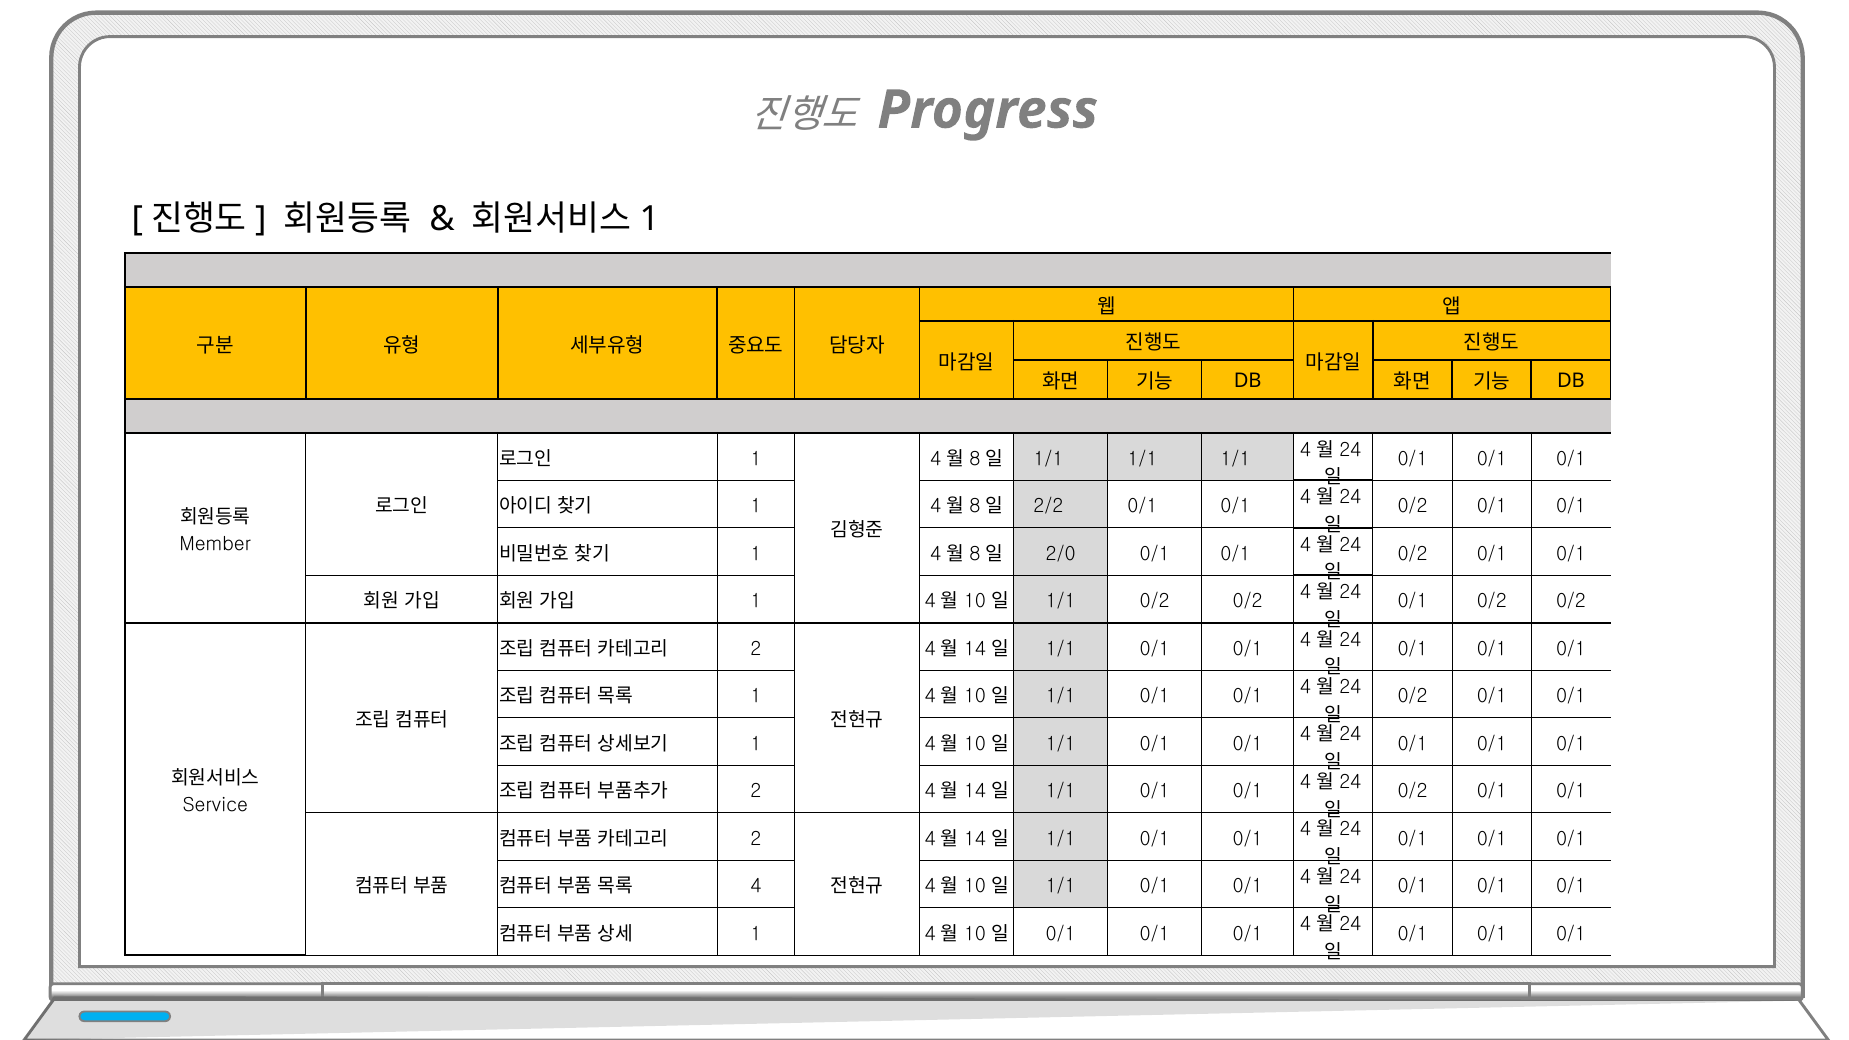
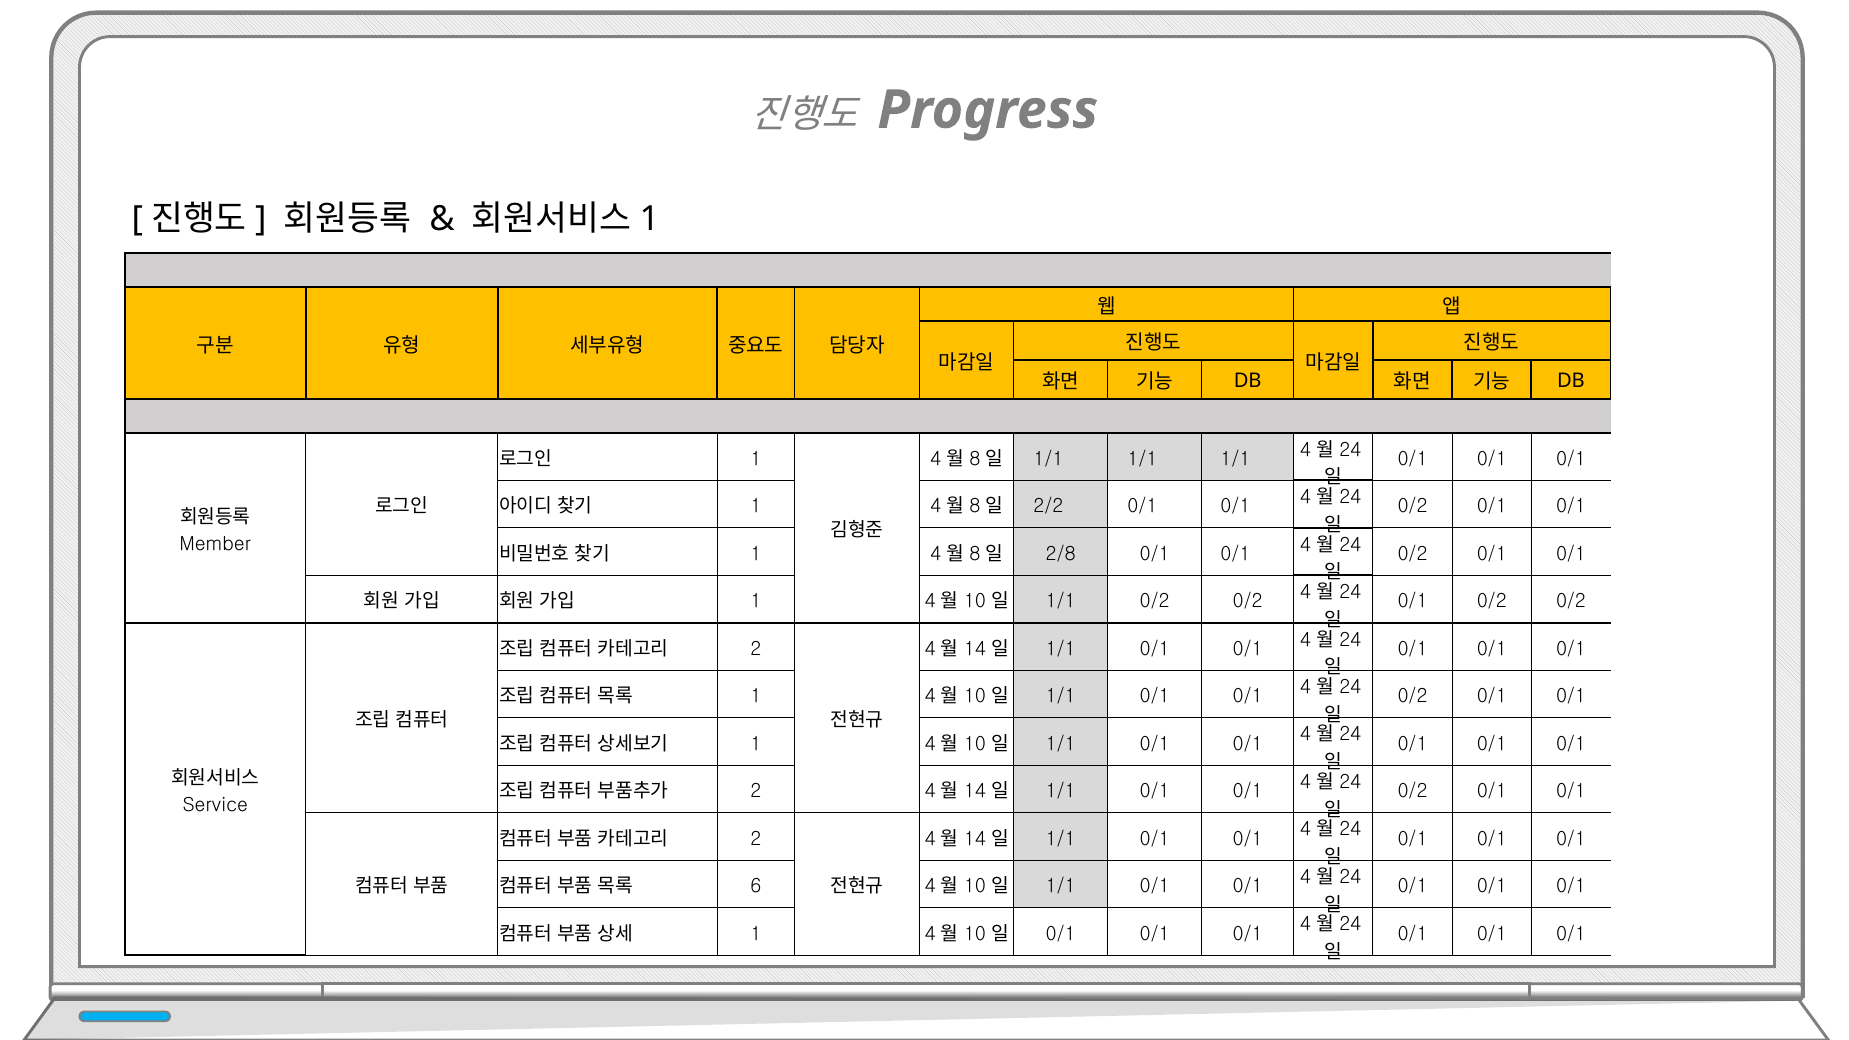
2/0: 2/0 -> 2/8 (1061, 554)
4: 4 -> 6 (756, 886)
